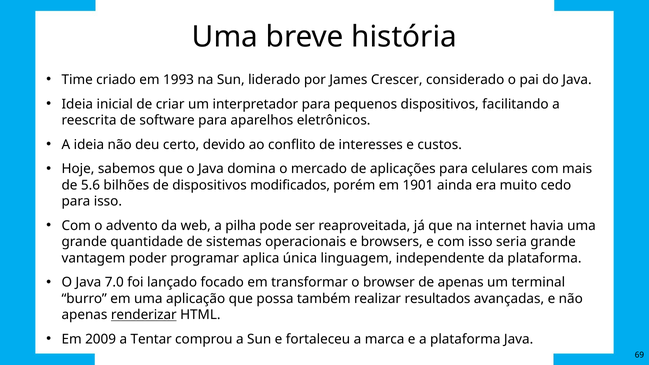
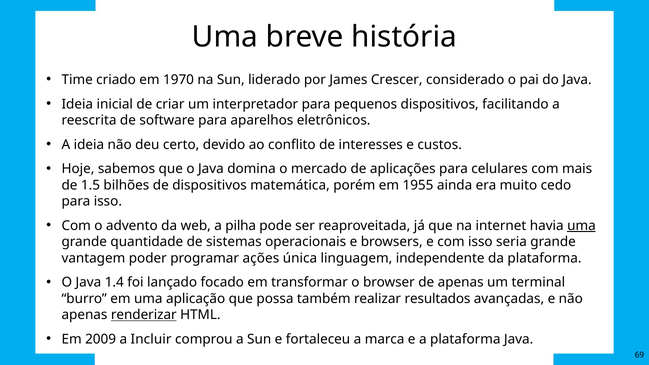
1993: 1993 -> 1970 (179, 80)
5.6: 5.6 -> 1.5 (90, 185)
modificados: modificados -> matemática (290, 185)
1901: 1901 -> 1955 (418, 185)
uma underline: none -> present (581, 226)
aplica: aplica -> ações (261, 258)
7.0: 7.0 -> 1.4 (114, 283)
Tentar: Tentar -> Incluir (151, 339)
